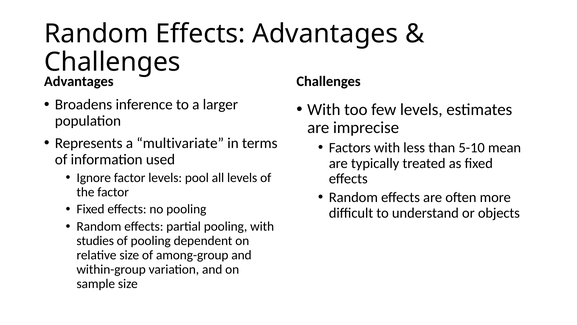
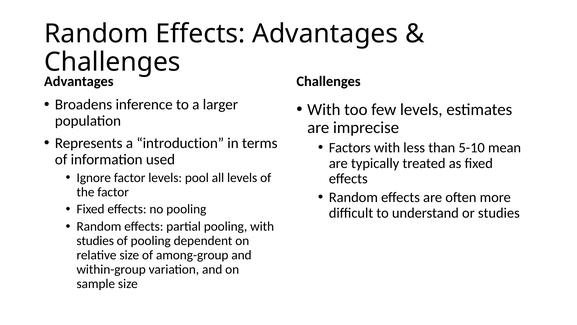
multivariate: multivariate -> introduction (180, 143)
or objects: objects -> studies (499, 213)
